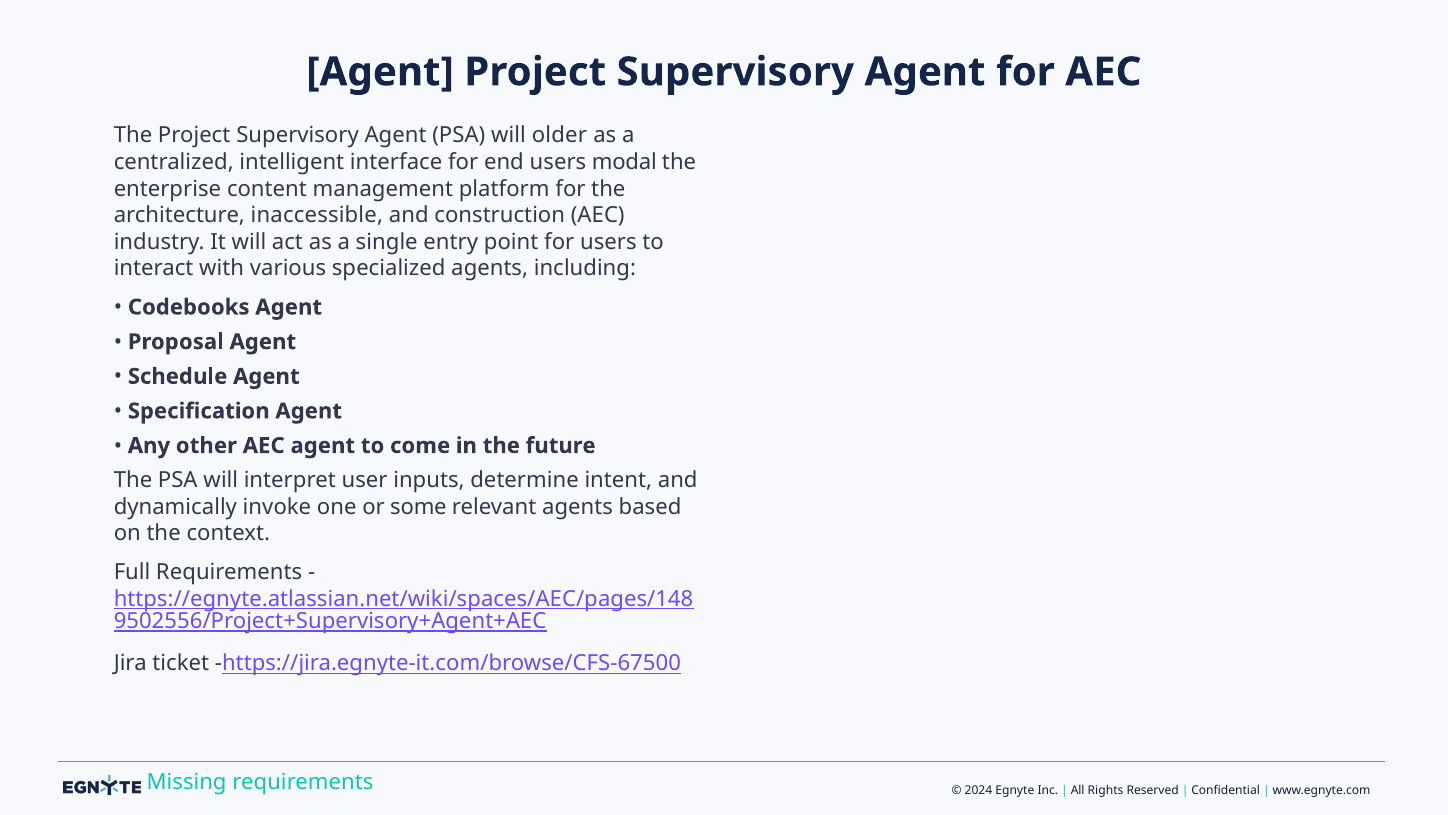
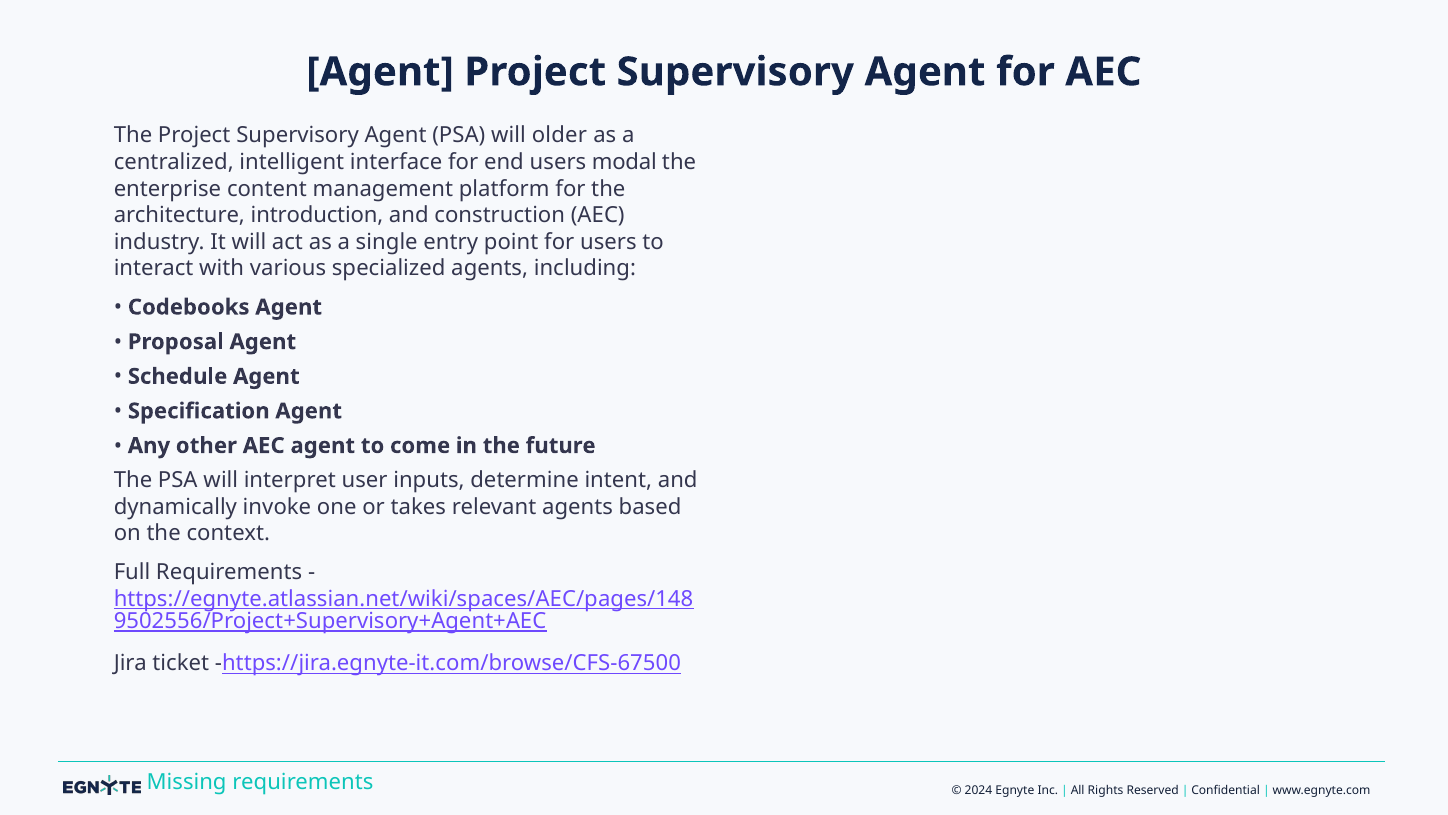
inaccessible: inaccessible -> introduction (317, 215)
some: some -> takes (418, 507)
